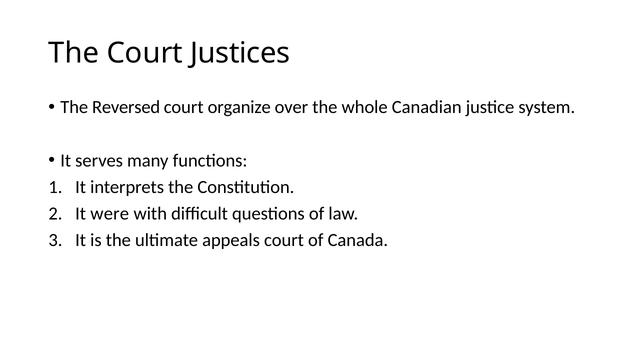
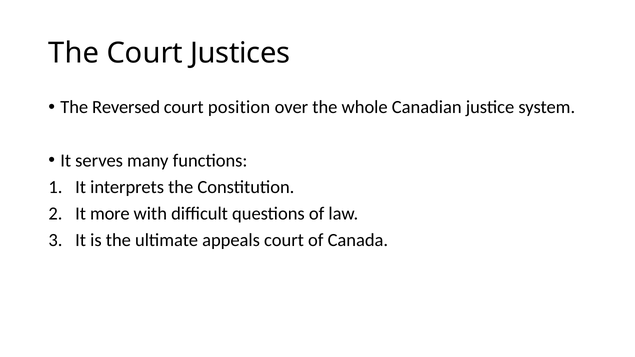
organize: organize -> position (239, 107)
were: were -> more (110, 214)
